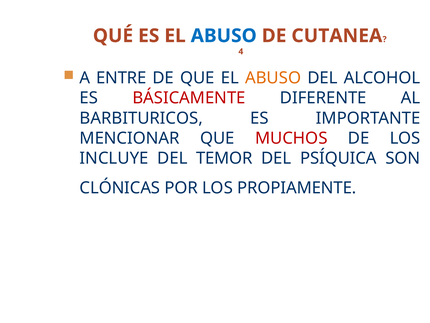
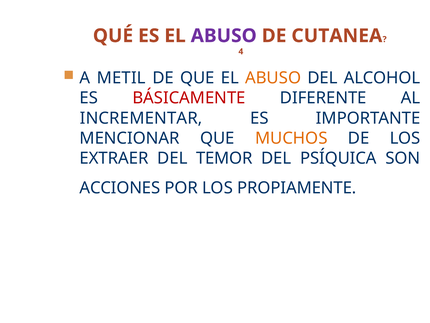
ABUSO colour: blue -> purple (224, 36)
ENTRE: ENTRE -> METIL (121, 78)
BARBITURICOS: BARBITURICOS -> INCREMENTAR (141, 118)
MUCHOS colour: red -> orange (291, 138)
INCLUYE: INCLUYE -> EXTRAER (114, 158)
CLÓNICAS: CLÓNICAS -> ACCIONES (120, 188)
